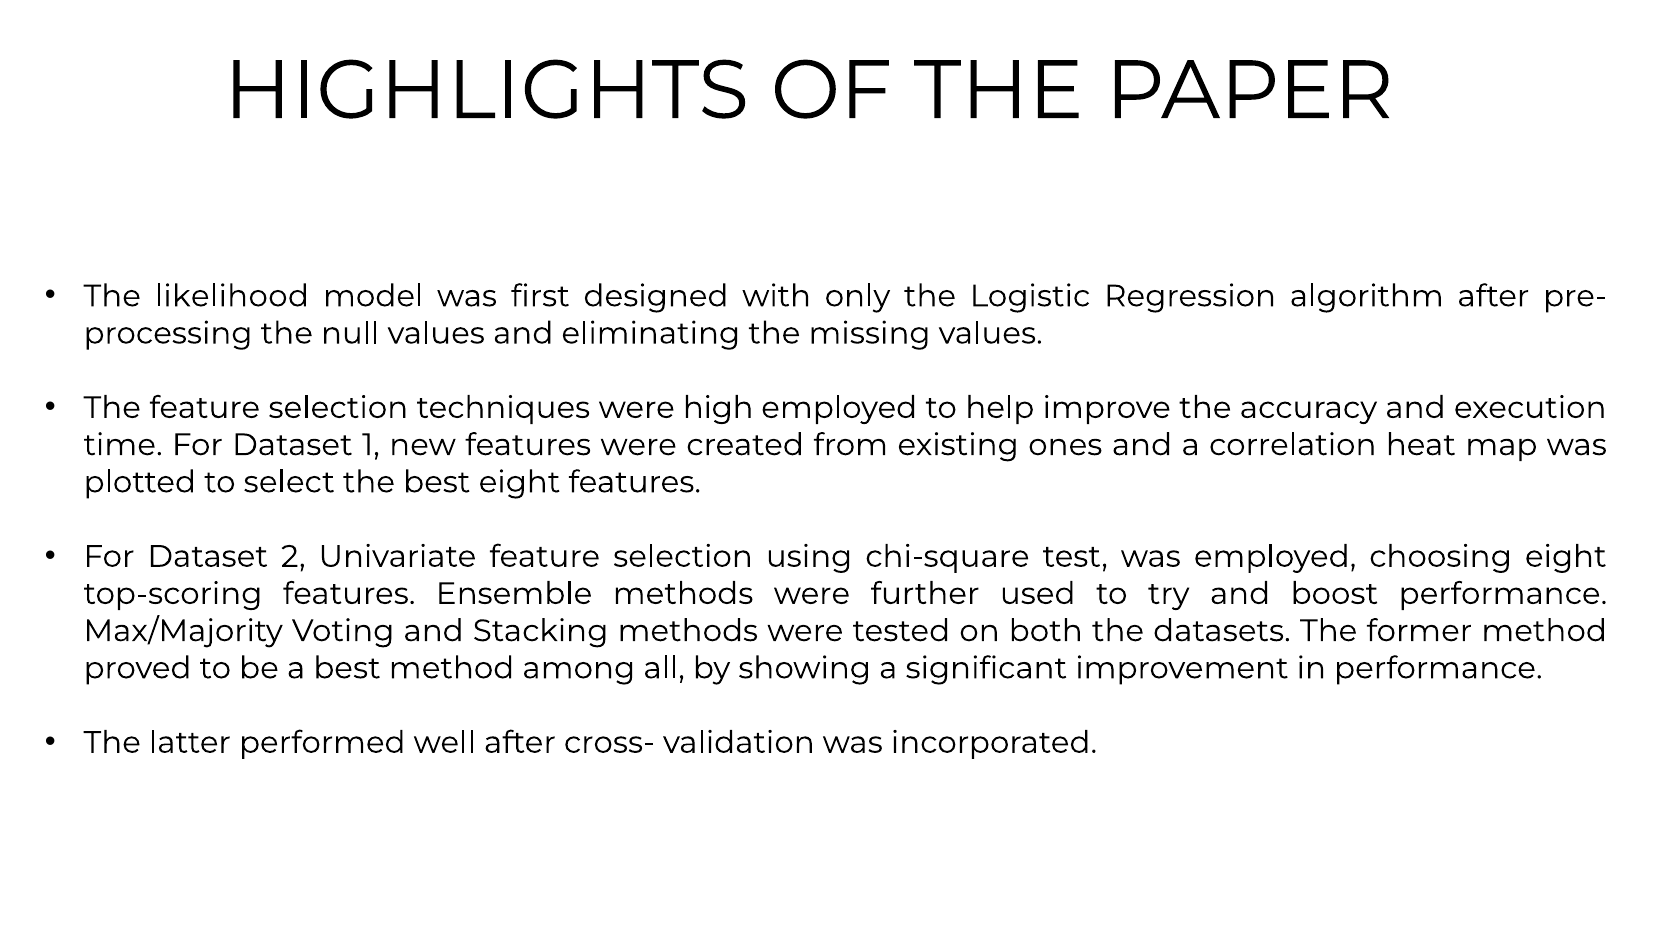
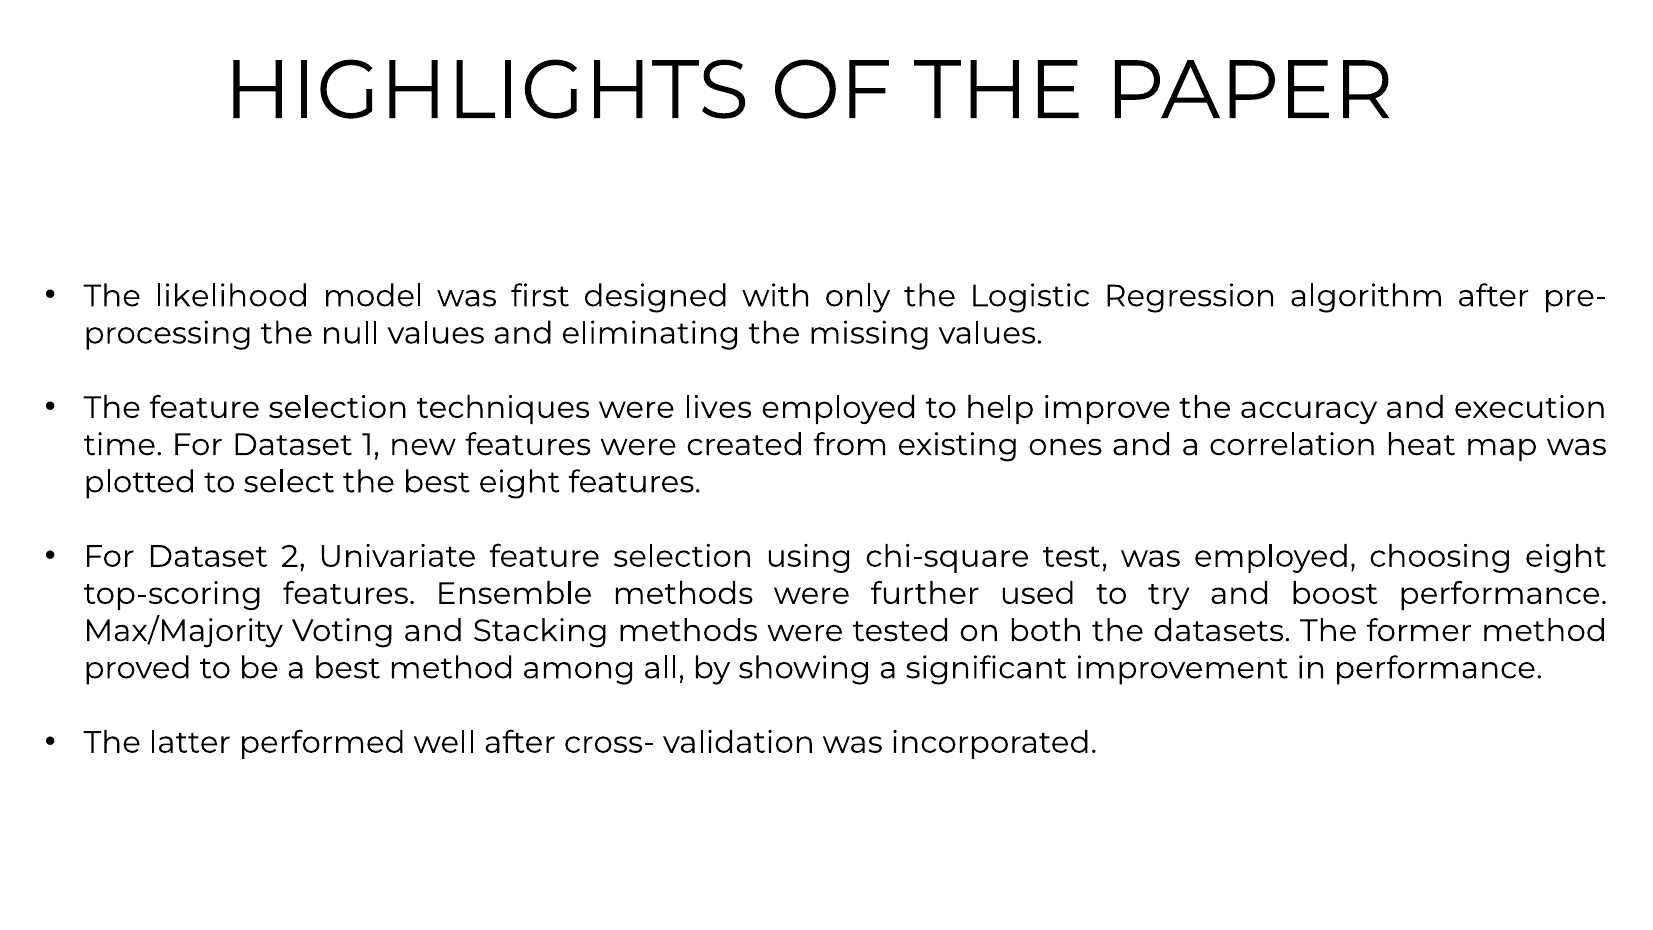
high: high -> lives (718, 408)
